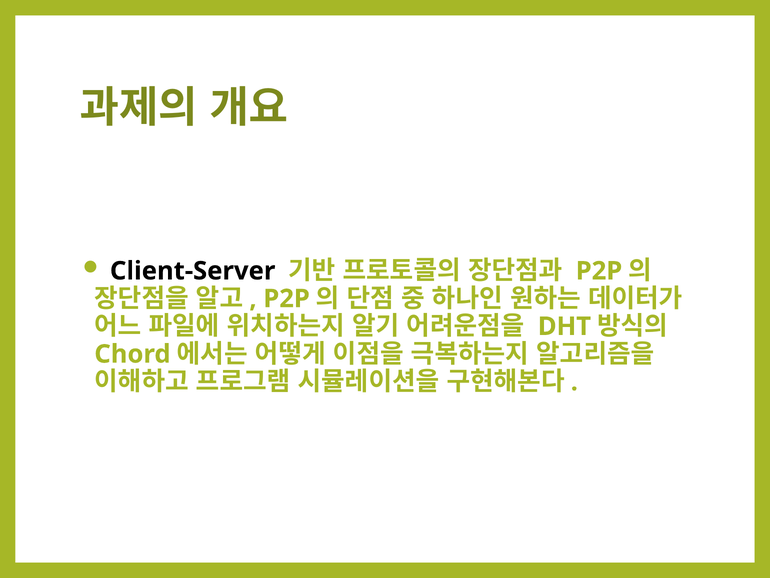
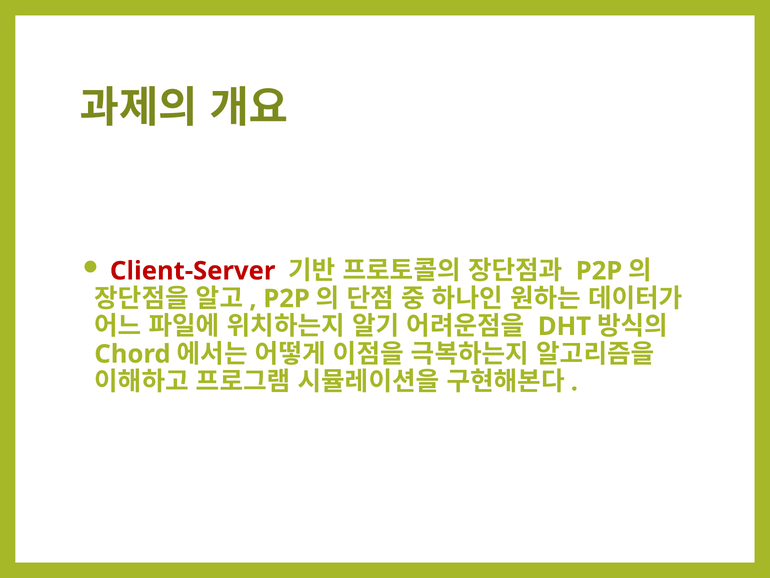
Client-Server colour: black -> red (193, 271)
